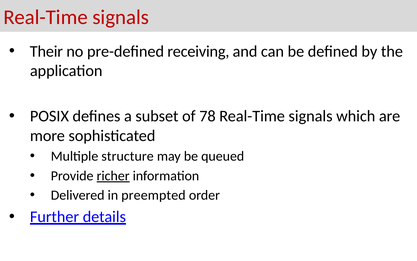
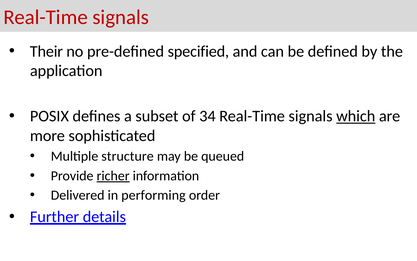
receiving: receiving -> specified (198, 51)
78: 78 -> 34 (207, 116)
which underline: none -> present (356, 116)
preempted: preempted -> performing (153, 195)
